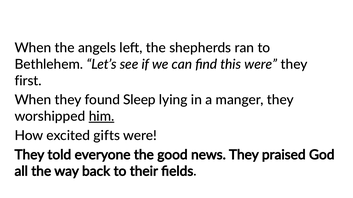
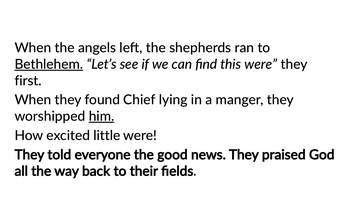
Bethlehem underline: none -> present (49, 65)
Sleep: Sleep -> Chief (139, 100)
gifts: gifts -> little (107, 136)
